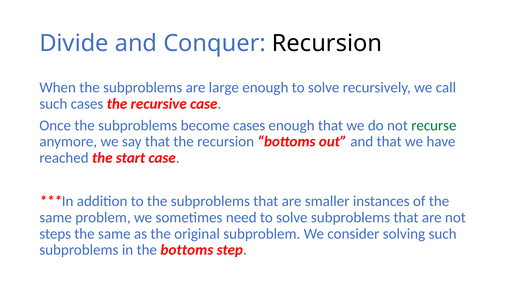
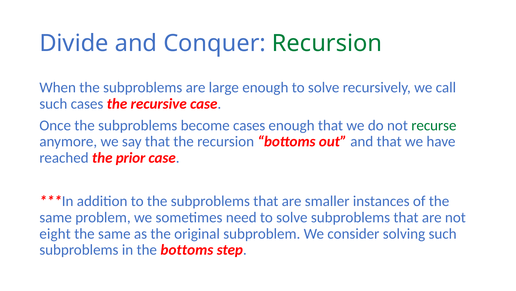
Recursion colour: black -> green (327, 43)
start: start -> prior (131, 157)
steps: steps -> eight (55, 233)
